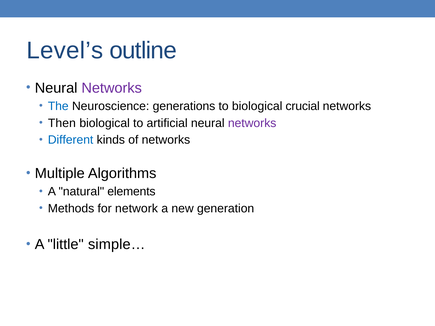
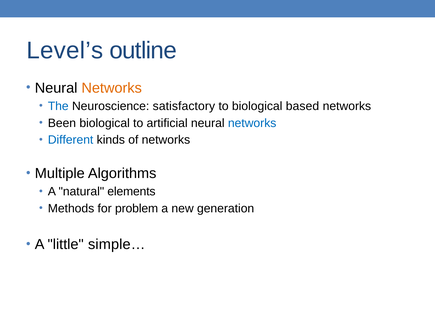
Networks colour: purple -> orange (112, 88)
generations: generations -> satisfactory (184, 106)
crucial: crucial -> based (303, 106)
Then: Then -> Been (62, 123)
networks colour: purple -> blue (252, 123)
network: network -> problem (137, 209)
